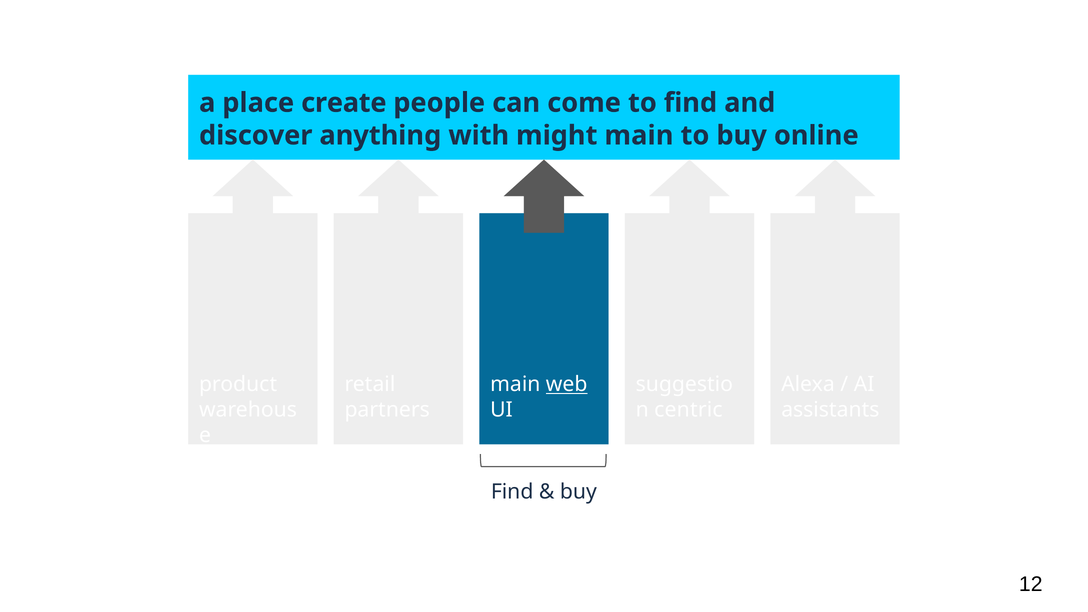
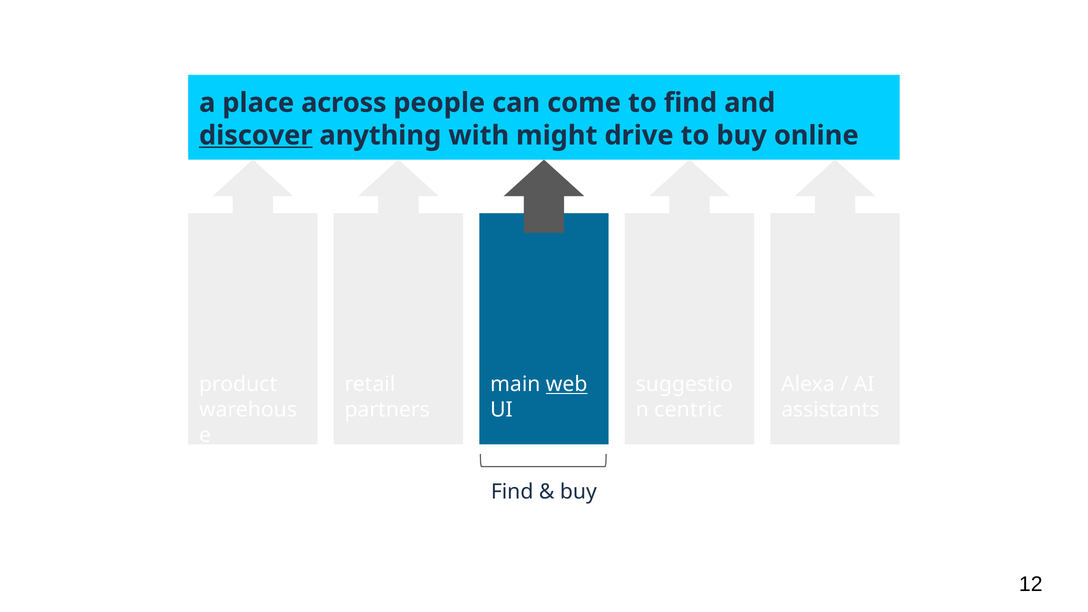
create: create -> across (344, 103)
discover underline: none -> present (256, 135)
might main: main -> drive (639, 135)
